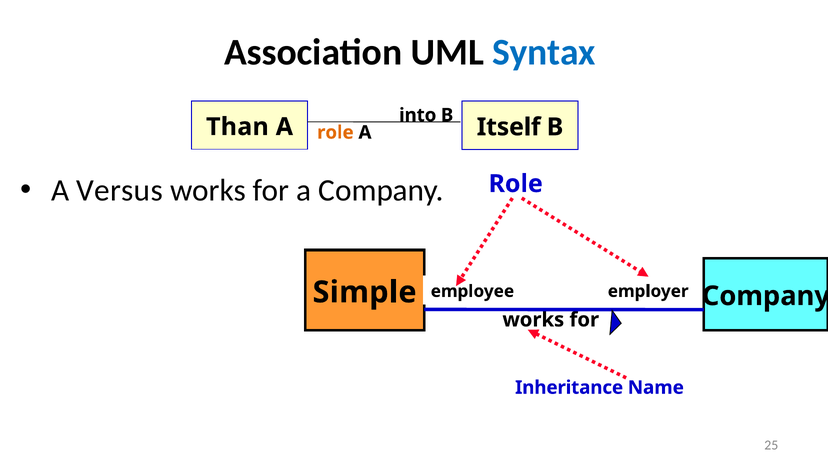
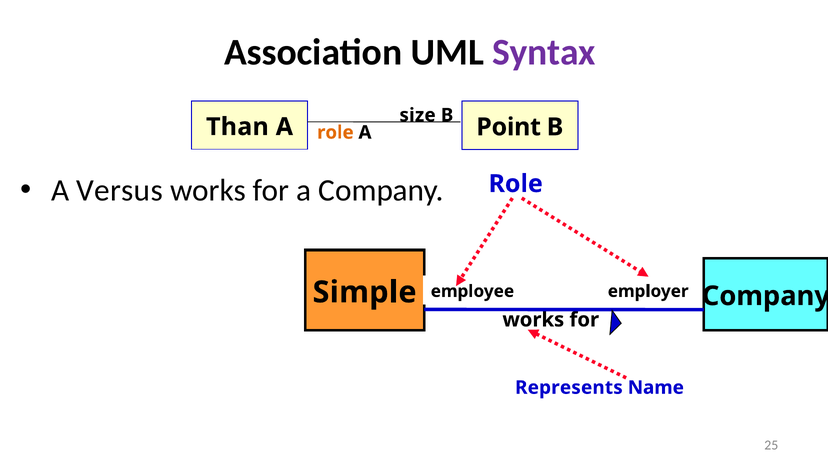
Syntax colour: blue -> purple (544, 52)
into: into -> size (418, 115)
Itself: Itself -> Point (509, 127)
Inheritance: Inheritance -> Represents (569, 387)
